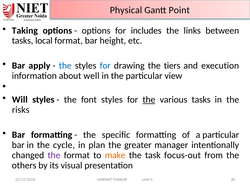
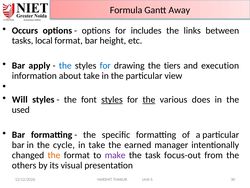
Physical: Physical -> Formula (126, 10)
Point: Point -> Away (179, 10)
Taking: Taking -> Occurs (25, 30)
about well: well -> take (92, 76)
styles underline: none -> present (112, 99)
various tasks: tasks -> does (201, 99)
risks: risks -> used (21, 110)
in plan: plan -> take (97, 145)
greater: greater -> earned (138, 145)
the colour: purple -> orange (54, 155)
make colour: orange -> purple (115, 155)
